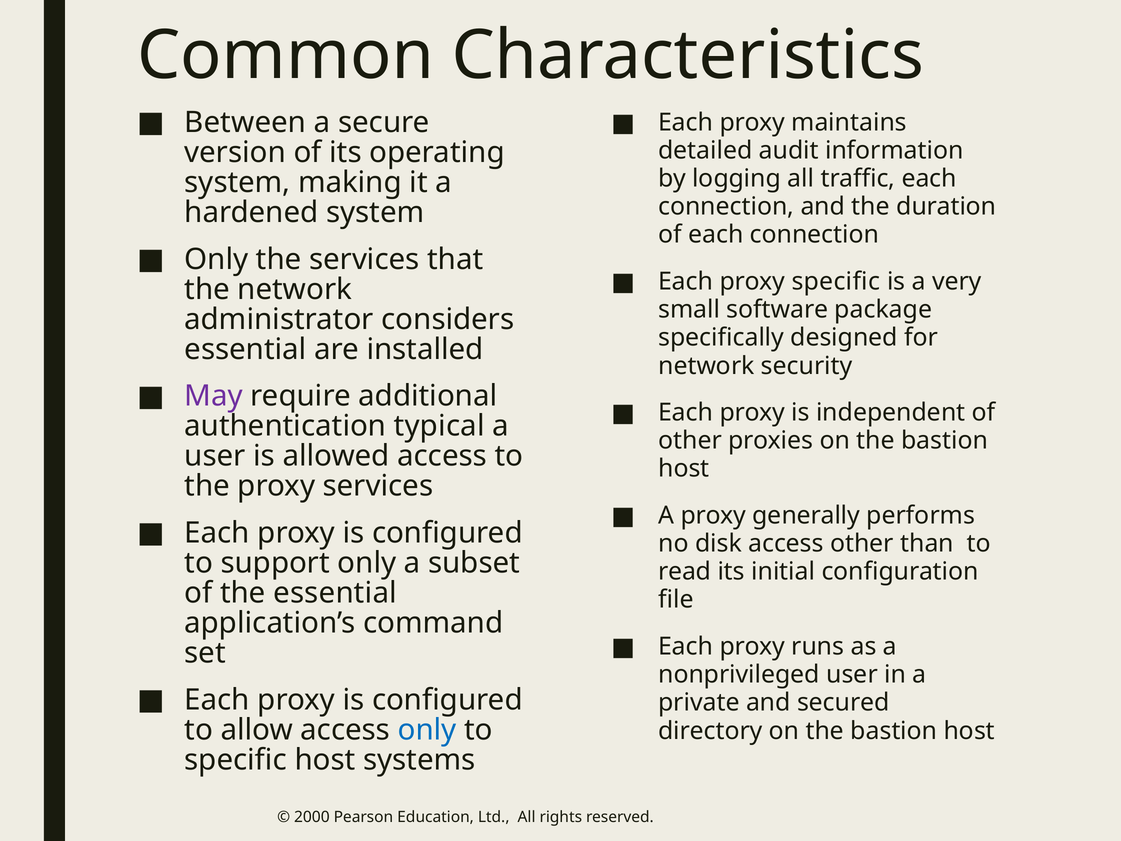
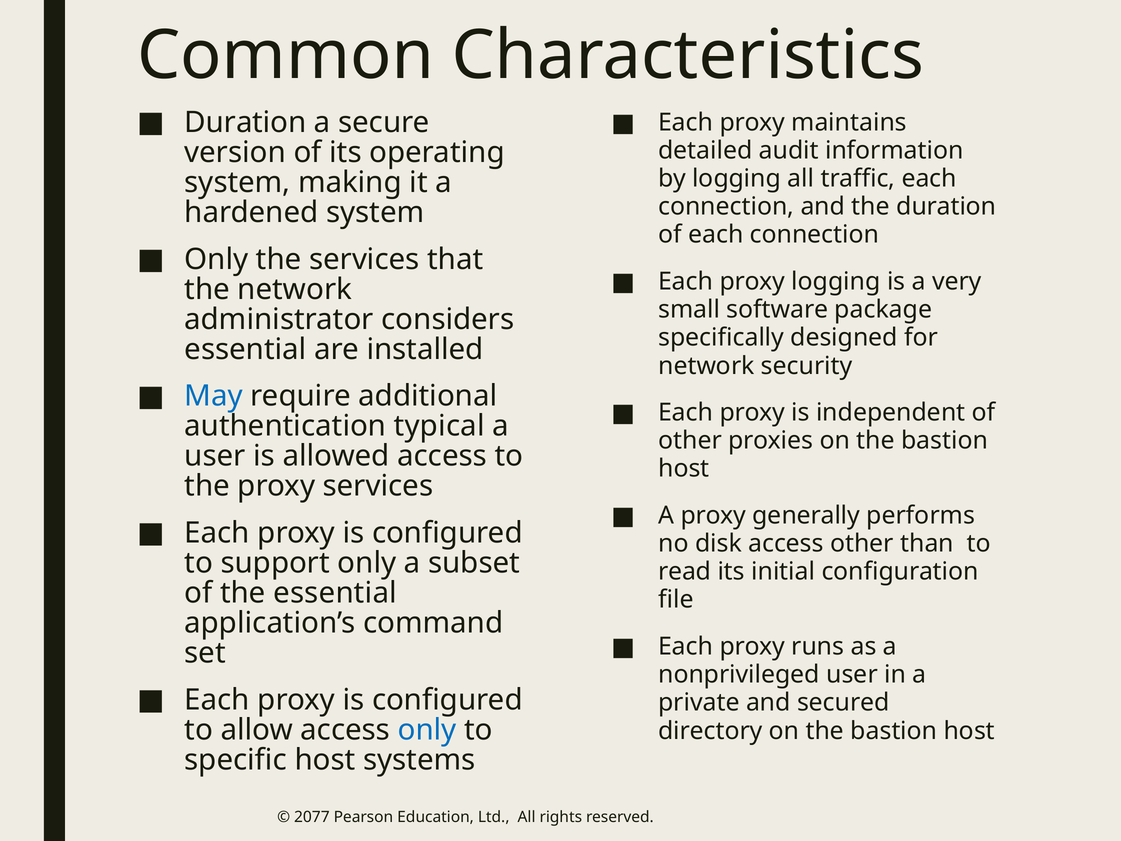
Between: Between -> Duration (245, 122)
proxy specific: specific -> logging (836, 281)
May colour: purple -> blue (214, 396)
2000: 2000 -> 2077 (312, 817)
